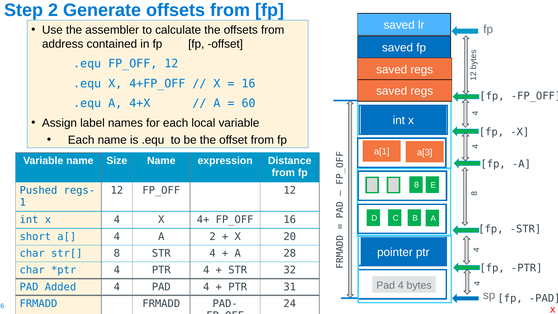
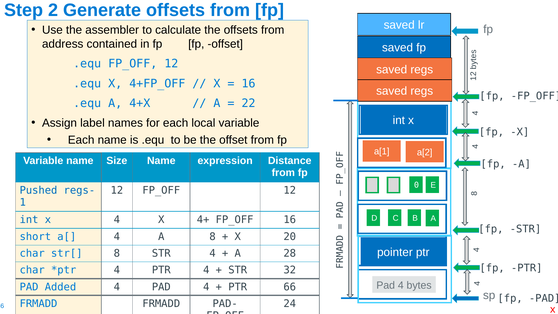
60: 60 -> 22 (249, 103)
a[3: a[3 -> a[2 (425, 152)
A 2: 2 -> 8 (213, 237)
31: 31 -> 66 (290, 287)
